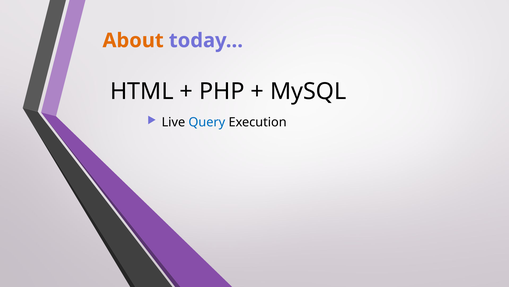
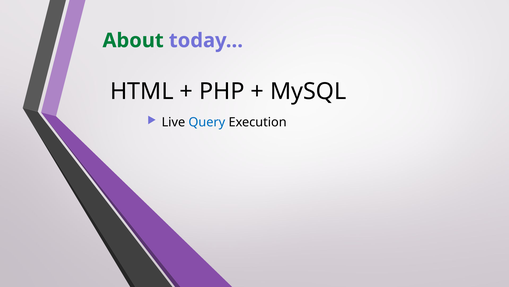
About colour: orange -> green (133, 40)
